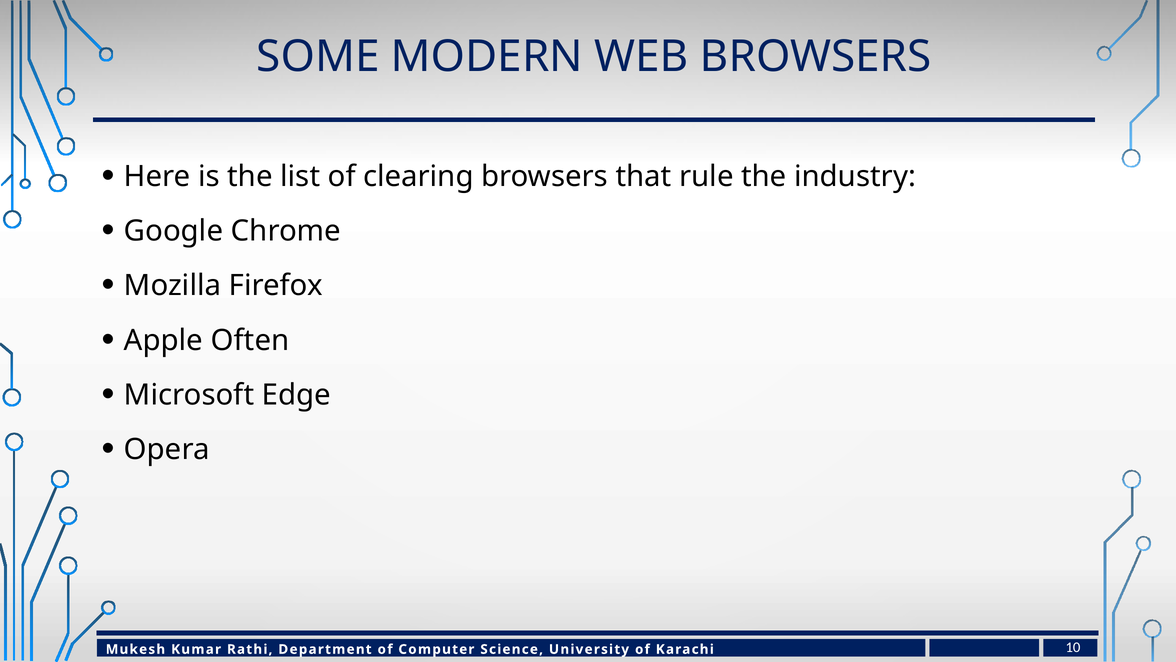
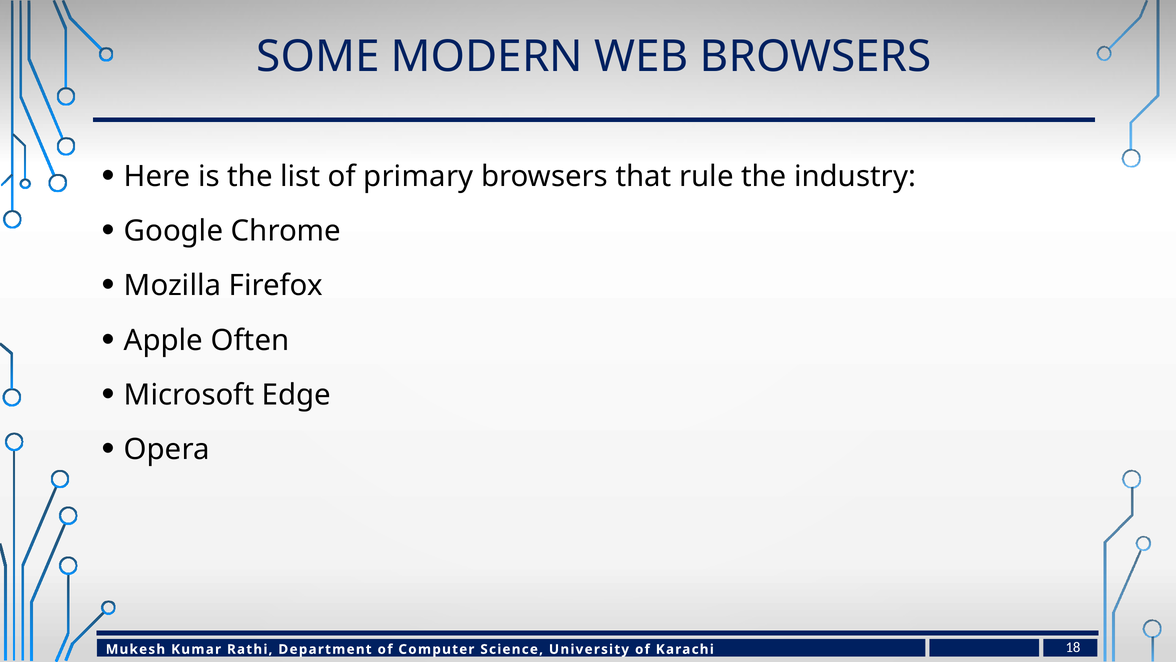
clearing: clearing -> primary (418, 176)
10: 10 -> 18 (1073, 647)
